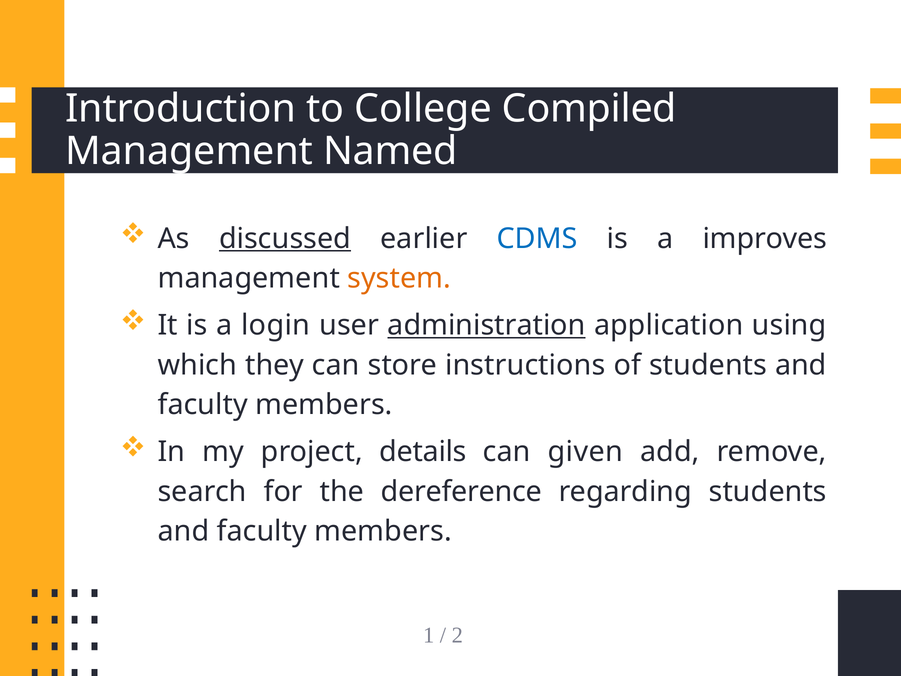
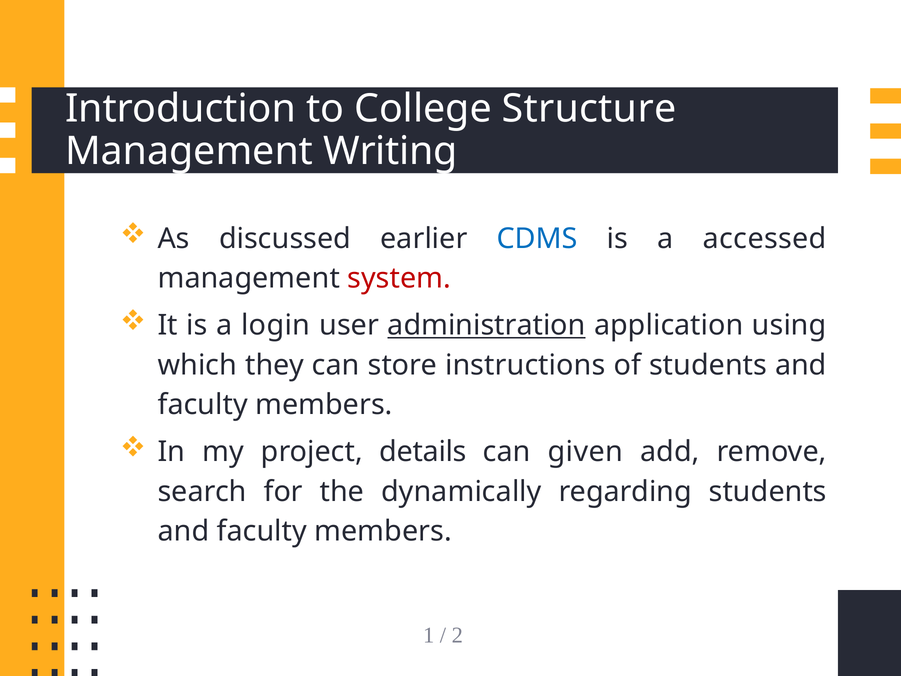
Compiled: Compiled -> Structure (589, 109)
Named: Named -> Writing (390, 151)
discussed underline: present -> none (285, 238)
improves: improves -> accessed (765, 238)
system colour: orange -> red (399, 278)
dereference: dereference -> dynamically (461, 491)
